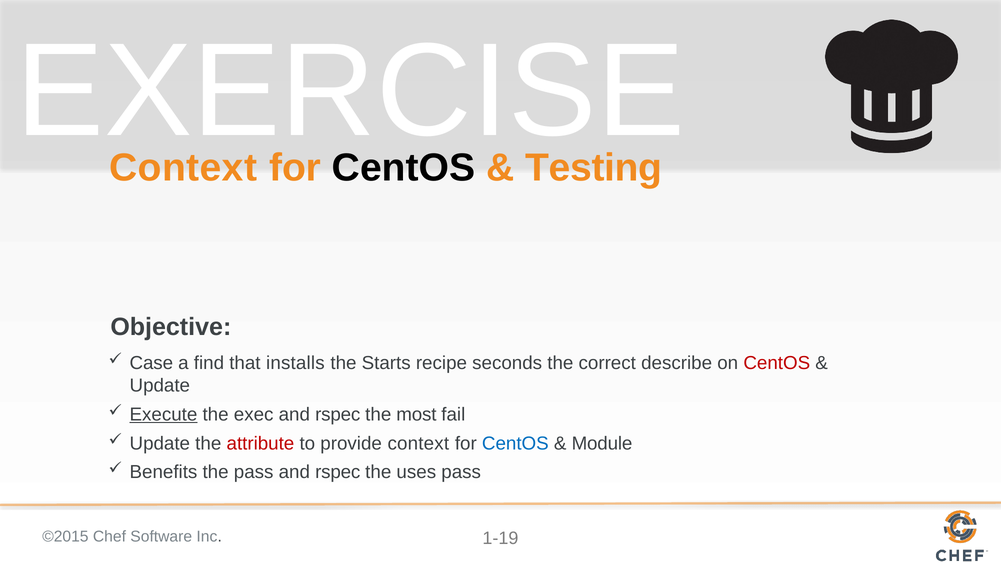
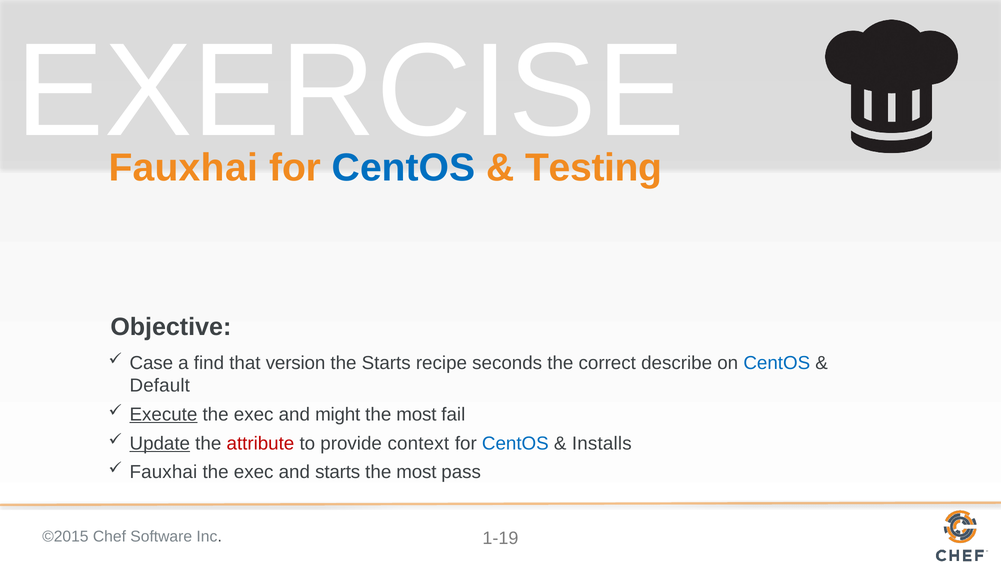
Context: Context -> Fauxhai (183, 168)
CentOS colour: black -> blue (404, 168)
installs: installs -> version (296, 363)
CentOS colour: red -> blue (777, 363)
Update: Update -> Default (160, 386)
rspec: rspec -> might (338, 415)
Update underline: none -> present (160, 443)
Module: Module -> Installs (602, 443)
Benefits: Benefits -> Fauxhai (163, 472)
pass: pass -> exec (254, 472)
rspec: rspec -> starts (338, 472)
uses: uses -> most (416, 472)
